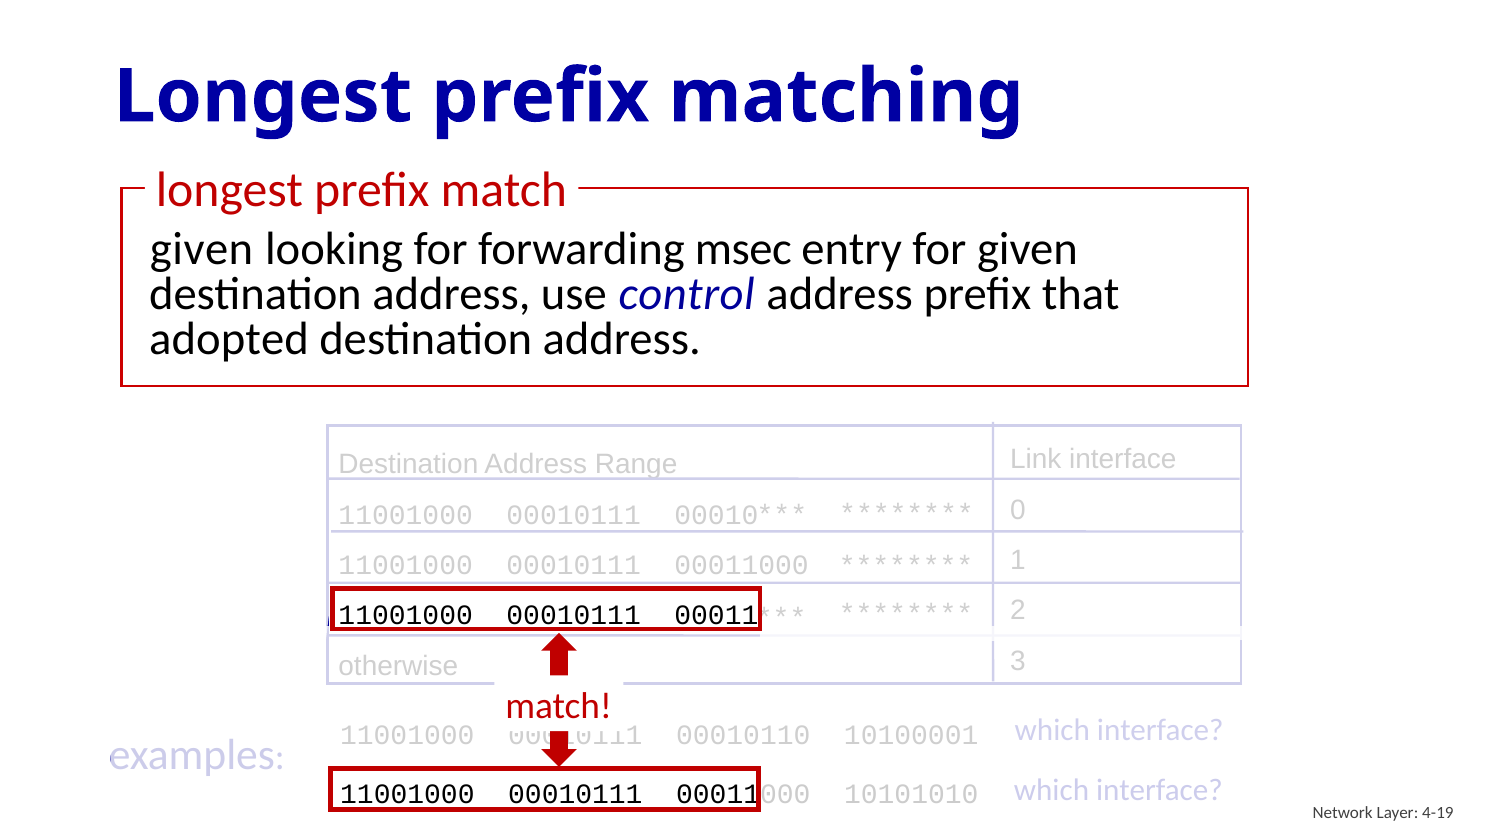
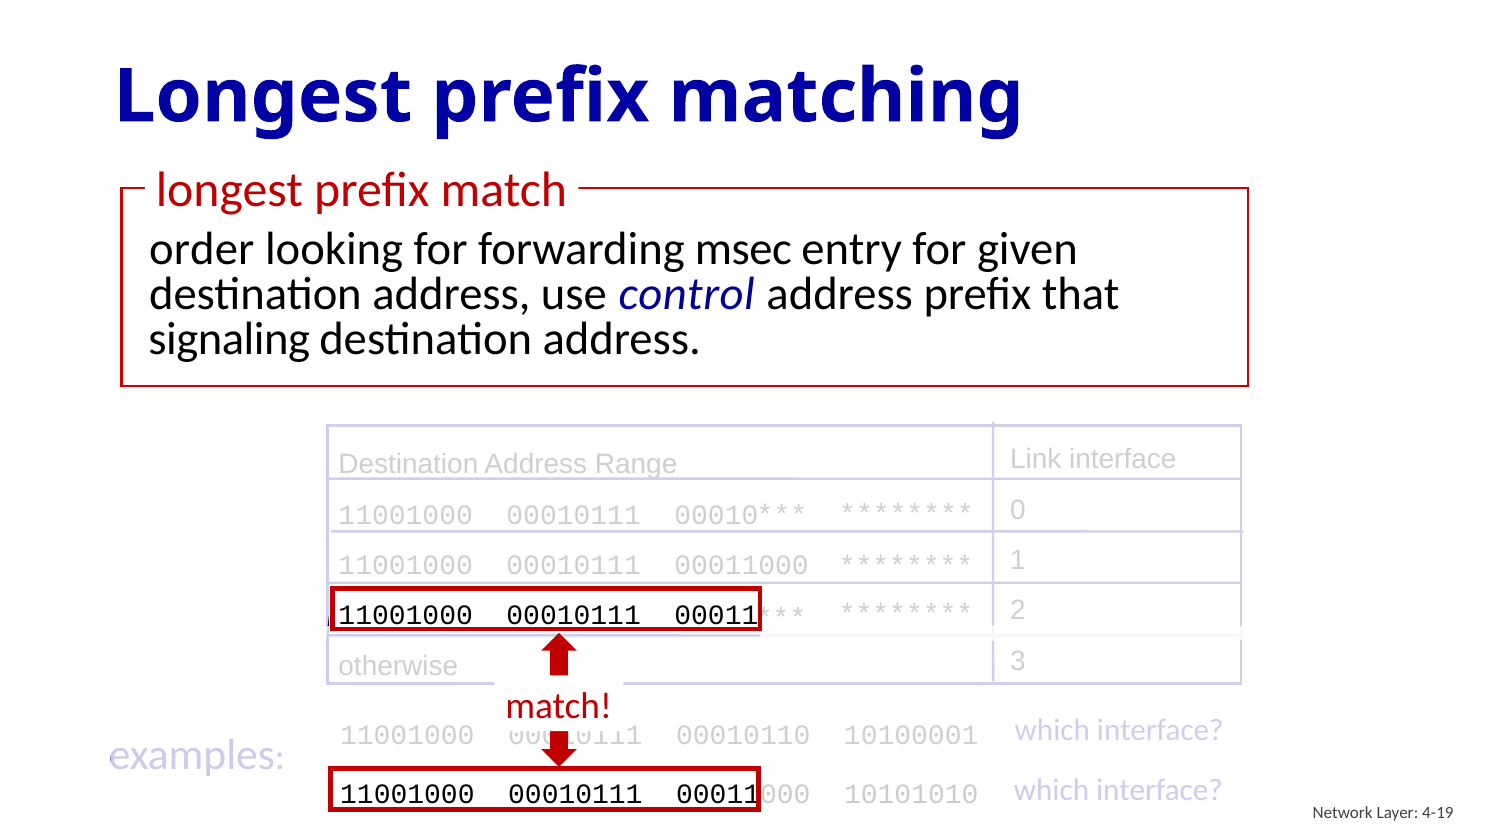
given: given -> order (202, 249)
adopted: adopted -> signaling (229, 339)
